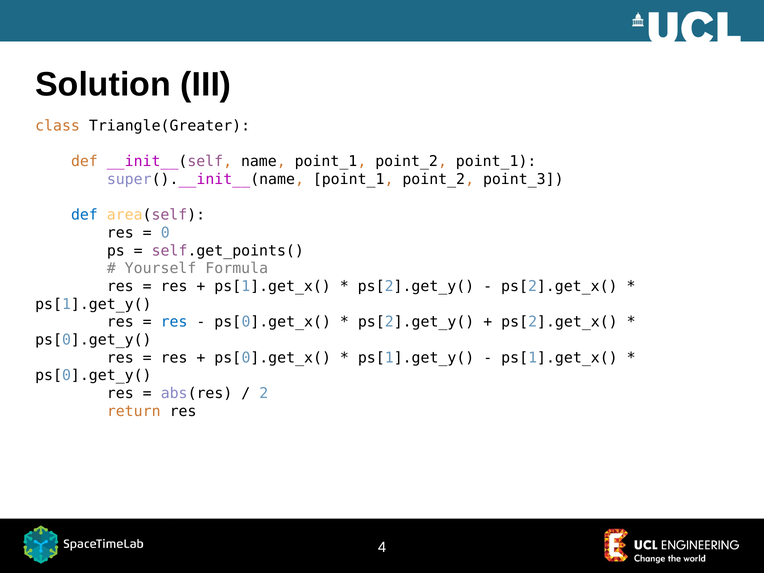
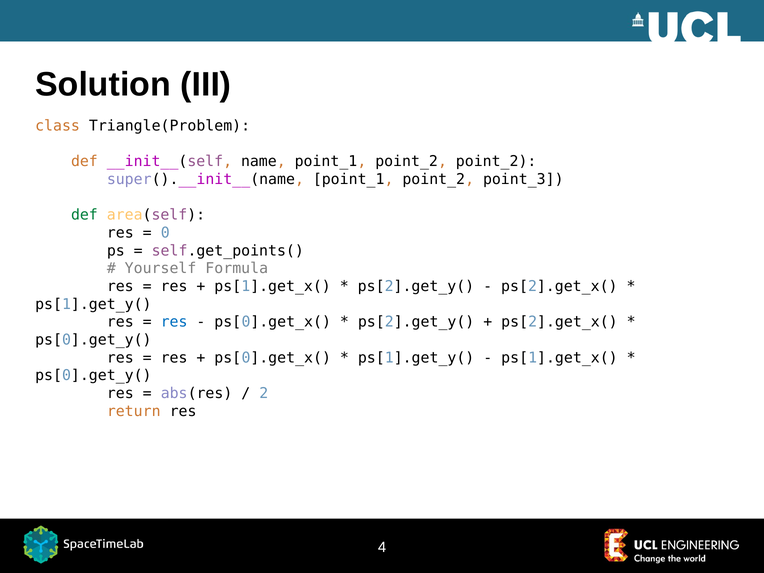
Triangle(Greater: Triangle(Greater -> Triangle(Problem (170, 126)
point_2 point_1: point_1 -> point_2 (496, 161)
def colour: blue -> green (84, 215)
